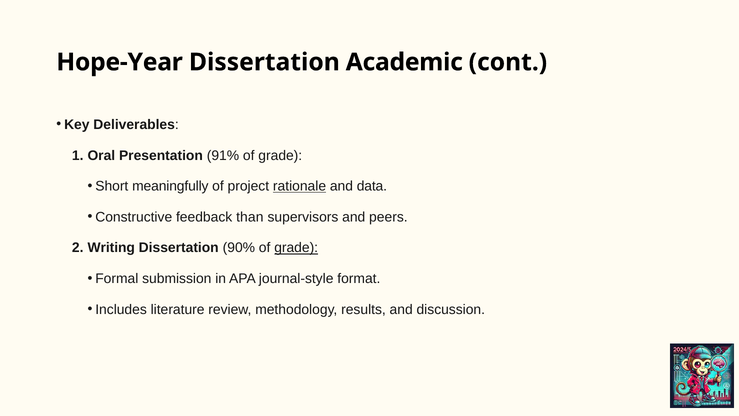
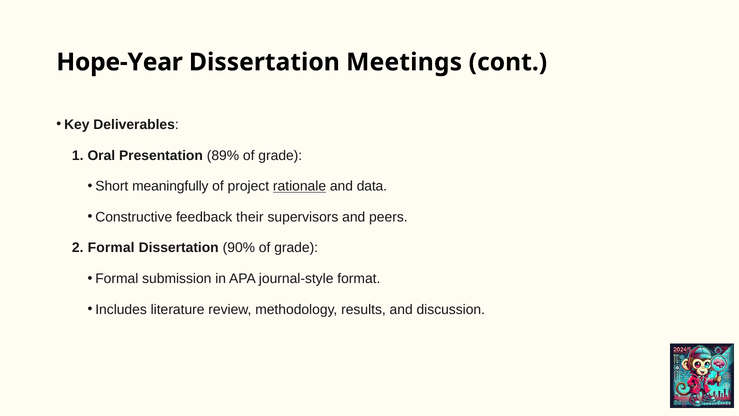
Academic: Academic -> Meetings (404, 62)
91%: 91% -> 89% (223, 155)
than: than -> their (250, 217)
Writing: Writing -> Formal (111, 248)
grade underline: present -> none (296, 248)
